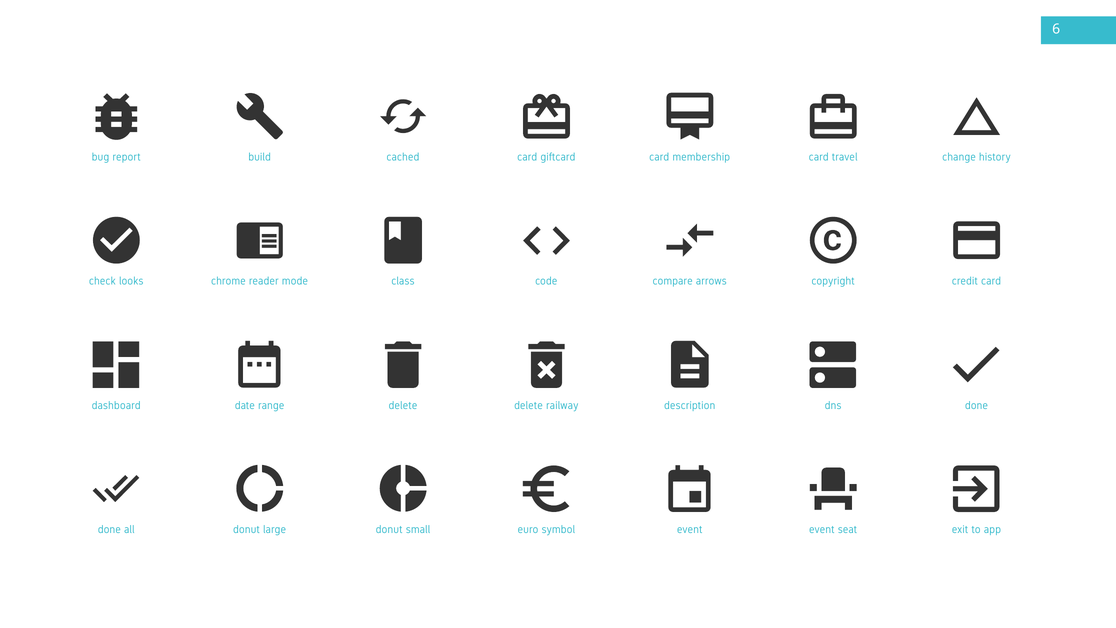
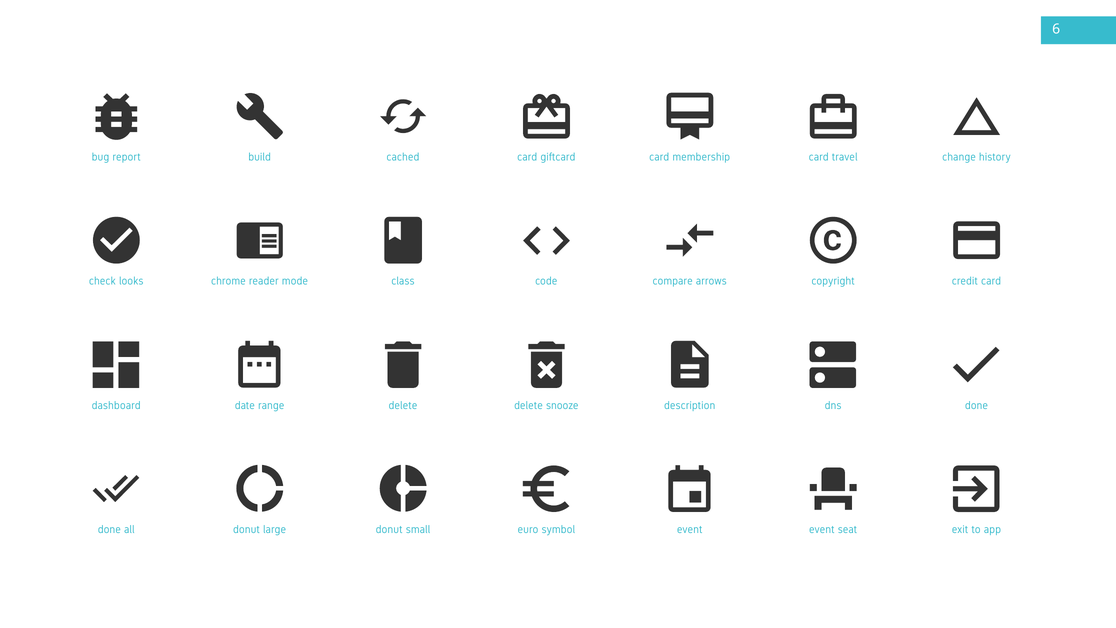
railway: railway -> snooze (562, 405)
